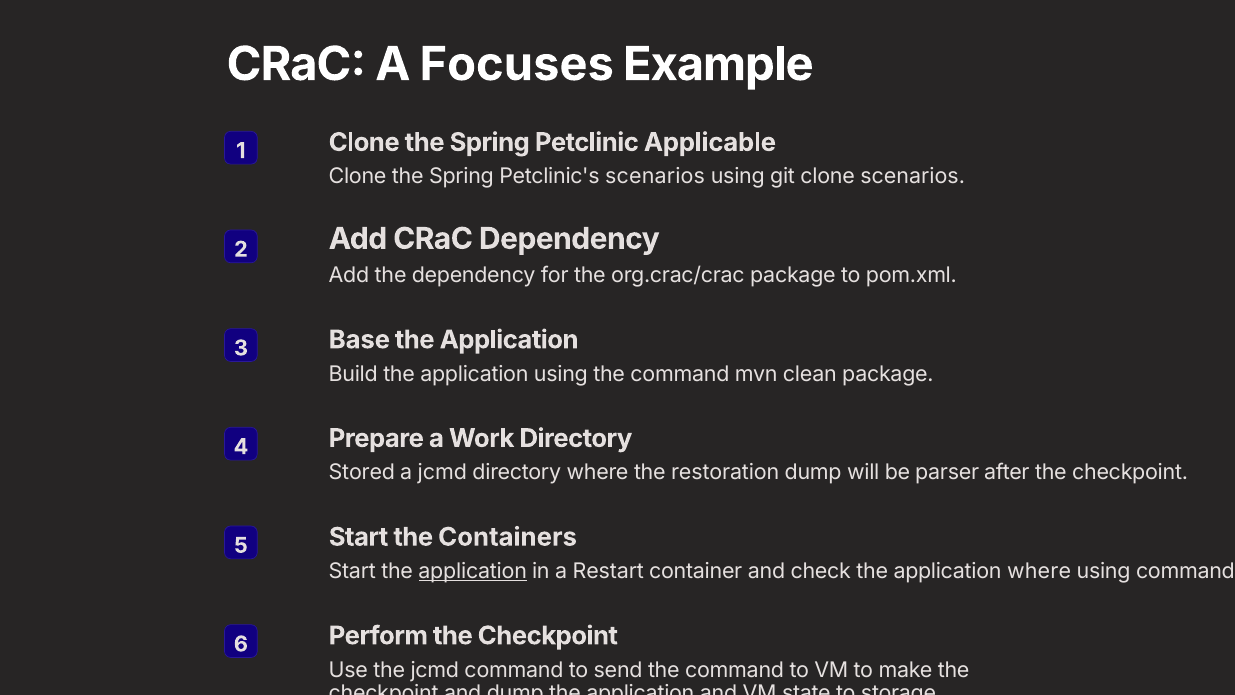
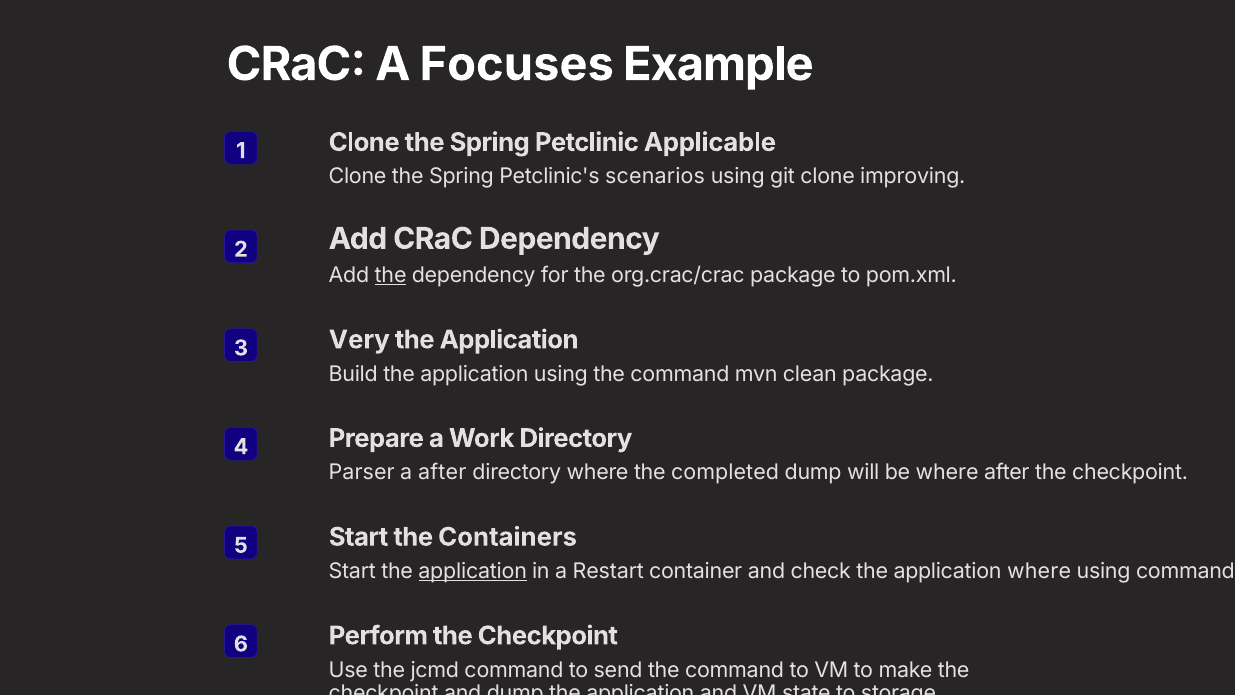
clone scenarios: scenarios -> improving (913, 177)
the underline: none -> present (391, 275)
Base: Base -> Very (359, 340)
Stored: Stored -> Parser (362, 473)
a jcmd: jcmd -> after (442, 473)
restoration: restoration -> completed (725, 473)
be parser: parser -> where (947, 473)
